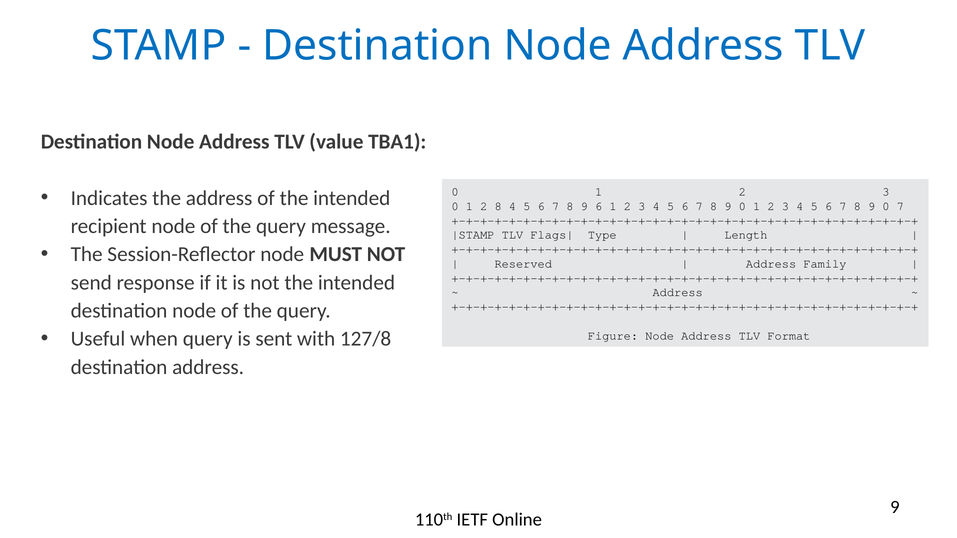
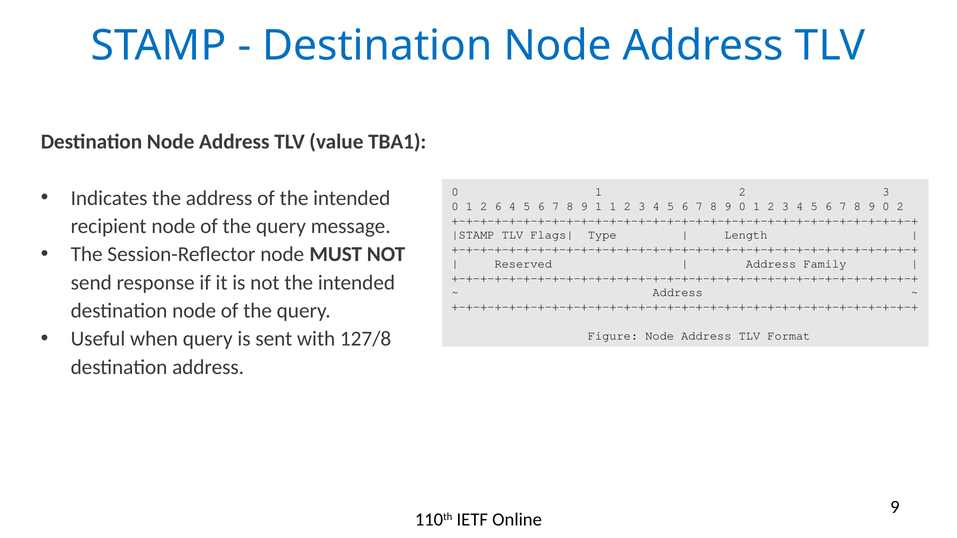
2 8: 8 -> 6 (498, 206)
9 6: 6 -> 1 (599, 206)
0 7: 7 -> 2 (900, 206)
